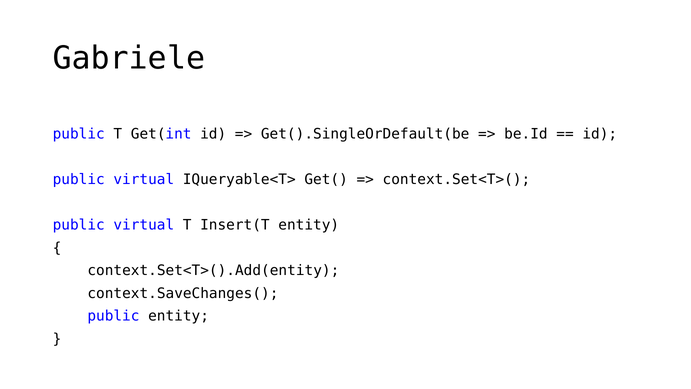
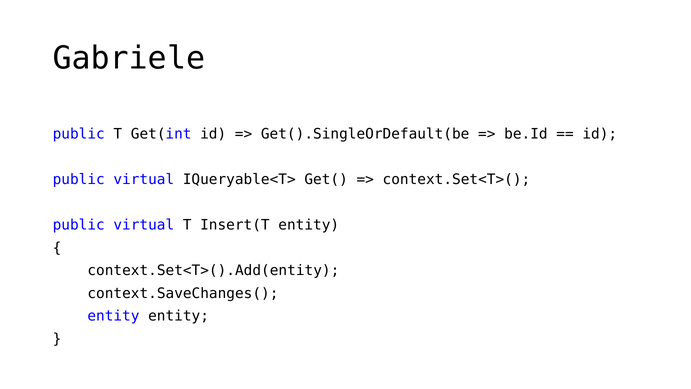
public: public -> entity (113, 316)
